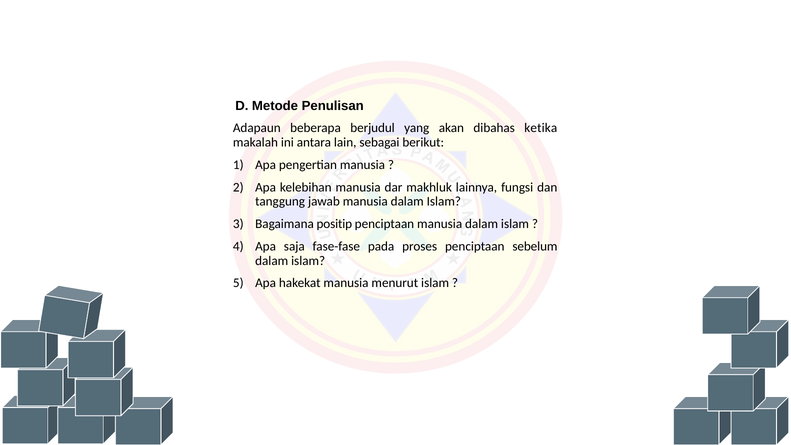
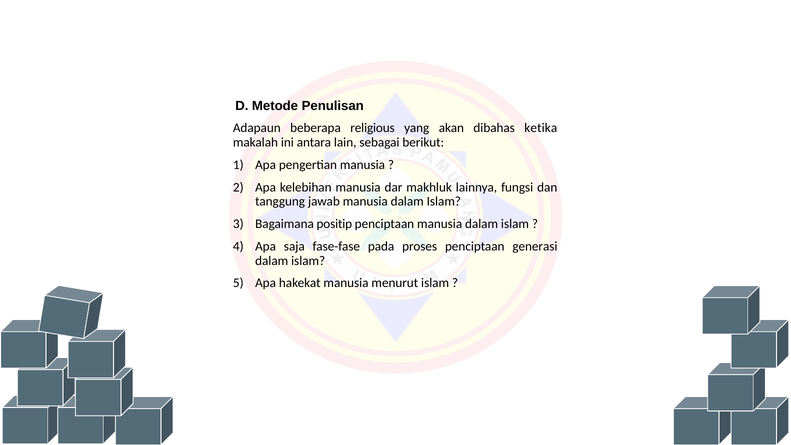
berjudul: berjudul -> religious (373, 128)
sebelum: sebelum -> generasi (535, 246)
